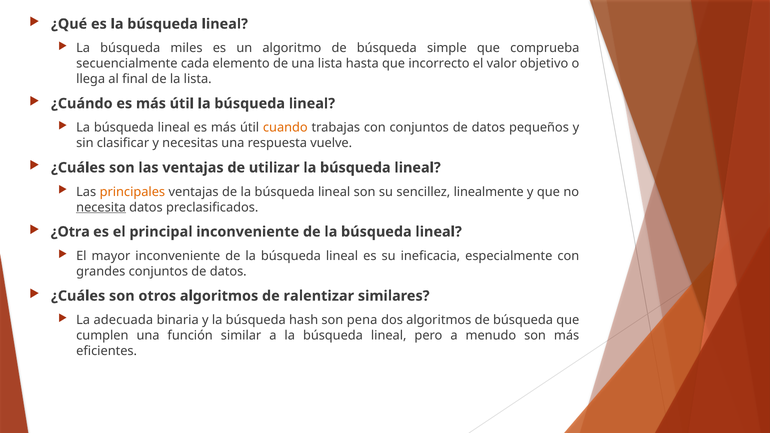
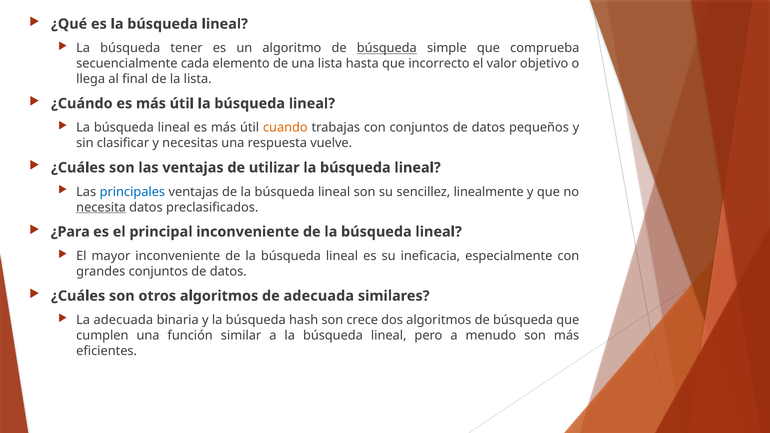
miles: miles -> tener (187, 48)
búsqueda underline: none -> present (387, 48)
principales colour: orange -> blue (132, 192)
¿Otra: ¿Otra -> ¿Para (70, 232)
de ralentizar: ralentizar -> adecuada (319, 296)
pena: pena -> crece (362, 320)
